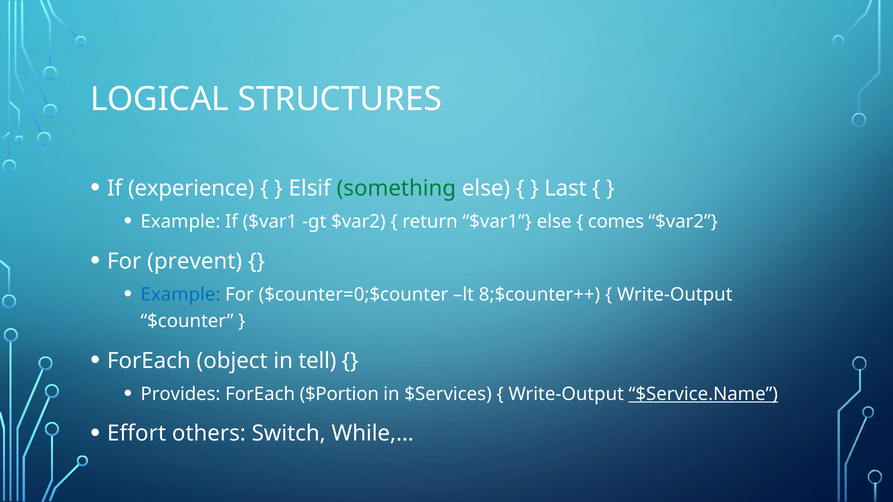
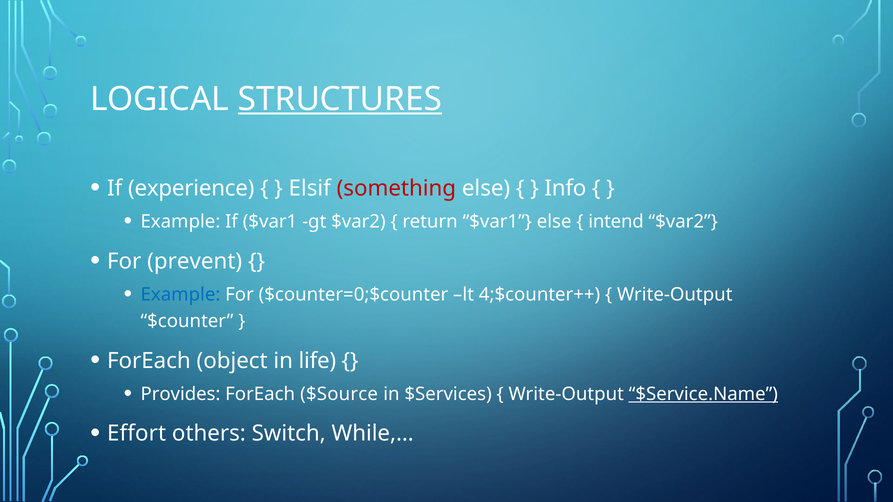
STRUCTURES underline: none -> present (340, 99)
something colour: green -> red (396, 188)
Last: Last -> Info (565, 188)
comes: comes -> intend (616, 222)
8;$counter++: 8;$counter++ -> 4;$counter++ (540, 295)
tell: tell -> life (317, 361)
$Portion: $Portion -> $Source (339, 394)
